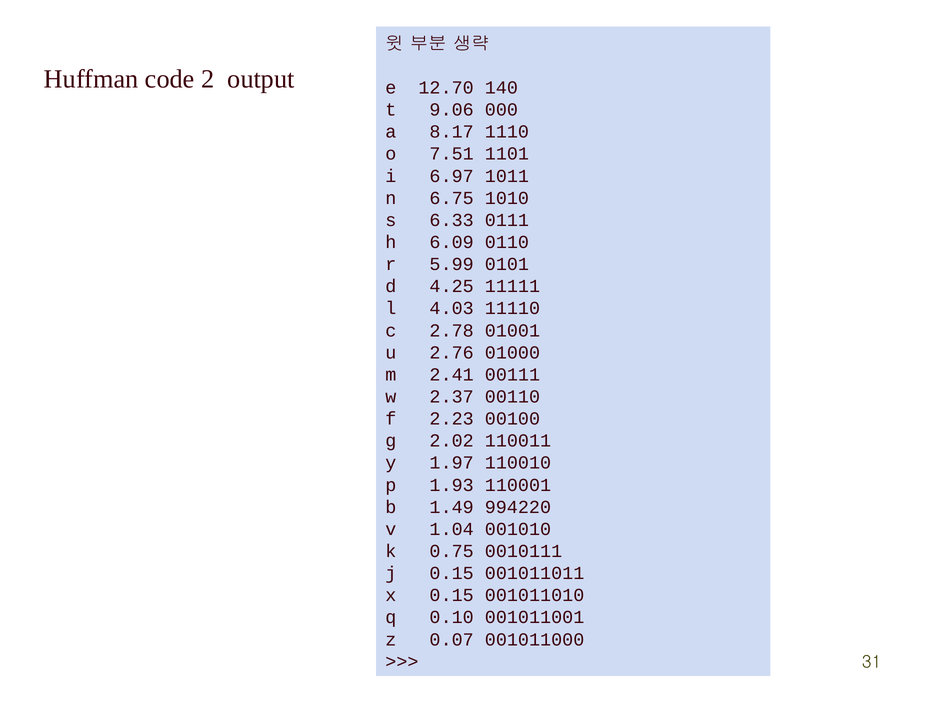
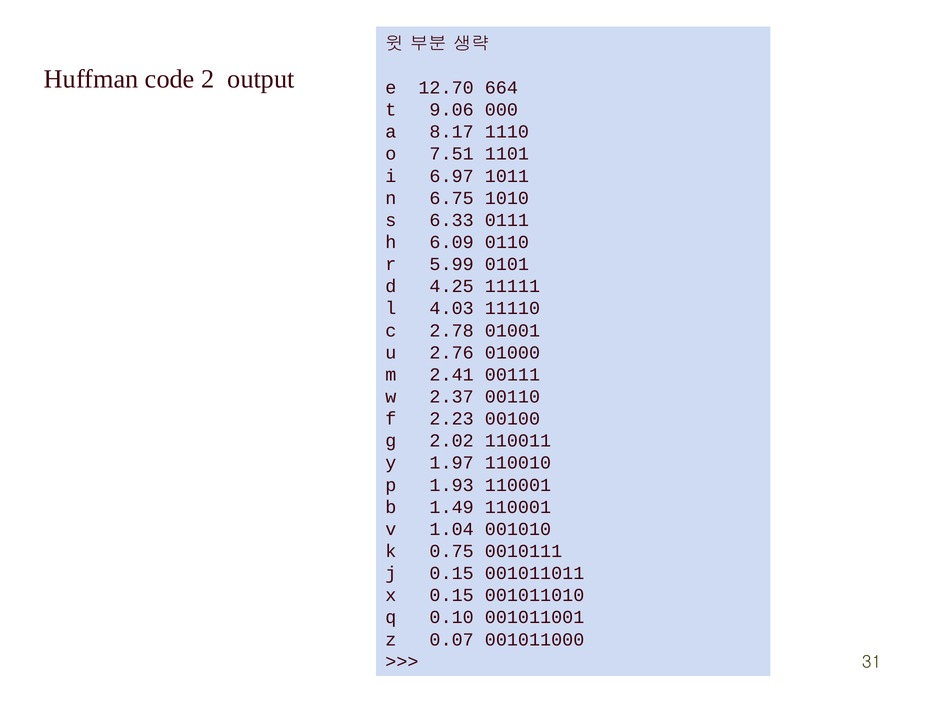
140: 140 -> 664 (501, 88)
1.49 994220: 994220 -> 110001 (518, 507)
